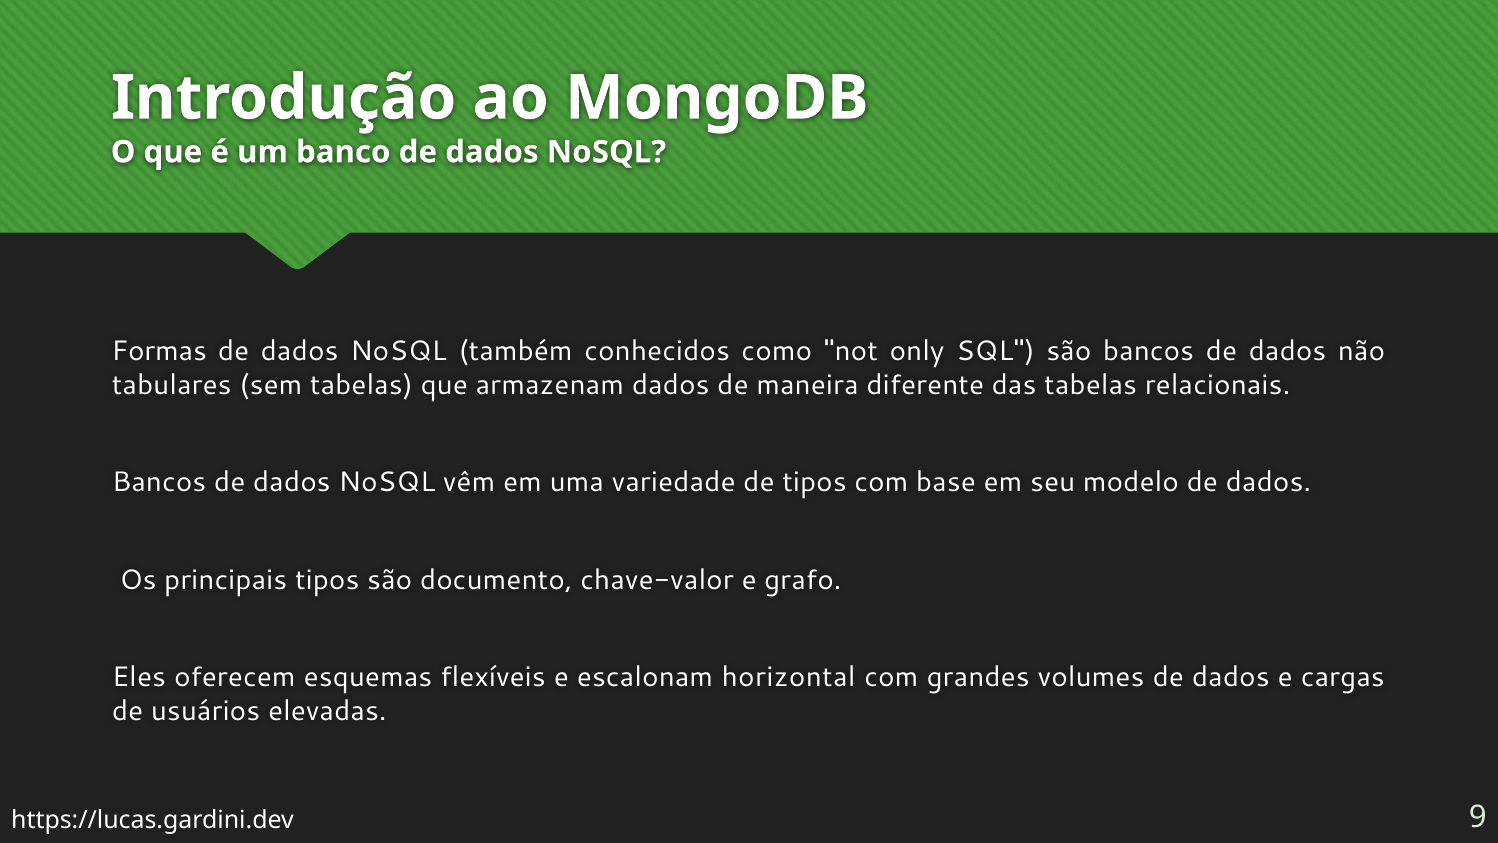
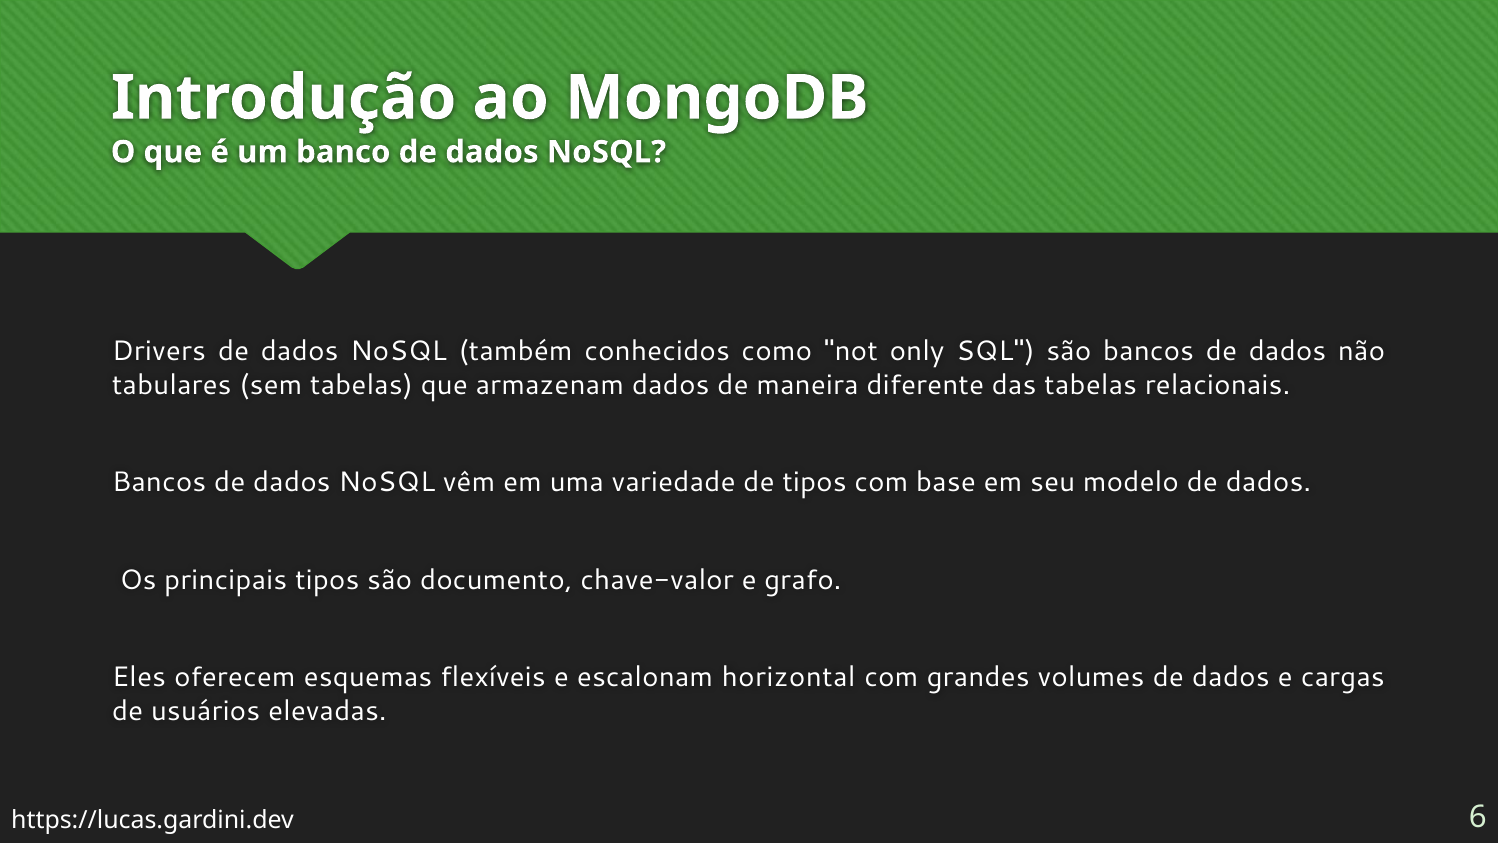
Formas: Formas -> Drivers (159, 351)
9: 9 -> 6 (1478, 817)
